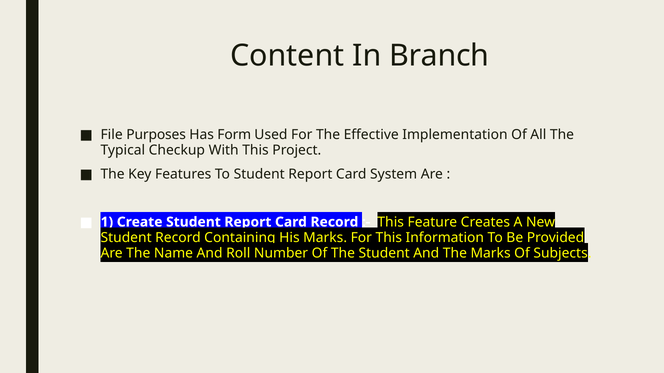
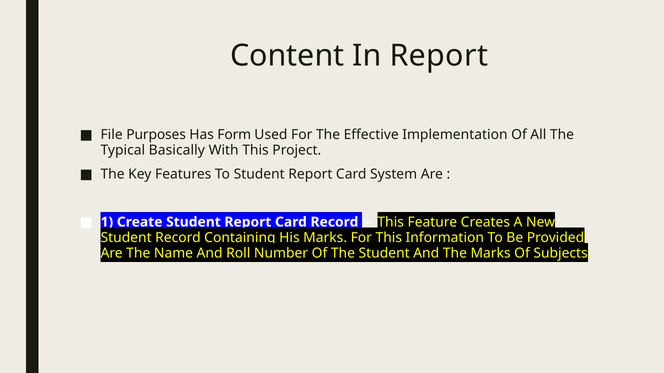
In Branch: Branch -> Report (439, 56)
Checkup: Checkup -> Basically (177, 151)
